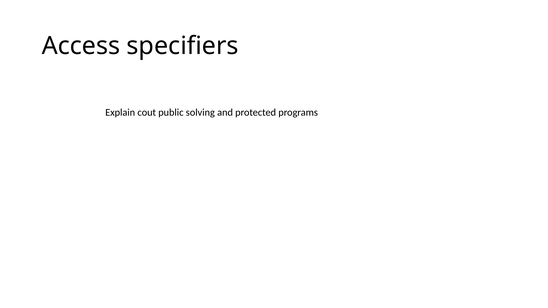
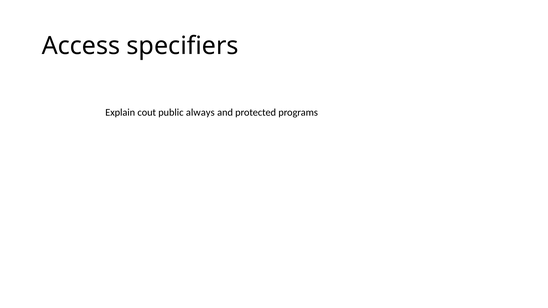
solving: solving -> always (200, 113)
